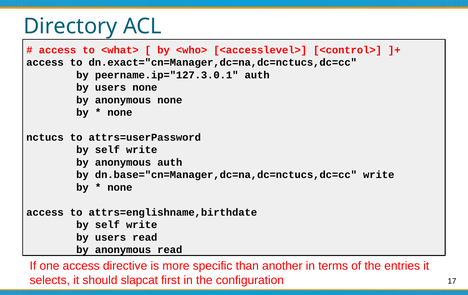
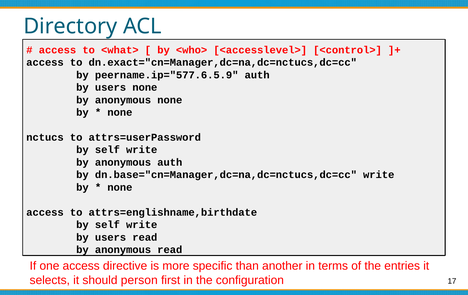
peername.ip="127.3.0.1: peername.ip="127.3.0.1 -> peername.ip="577.6.5.9 (167, 75)
slapcat: slapcat -> person (139, 280)
